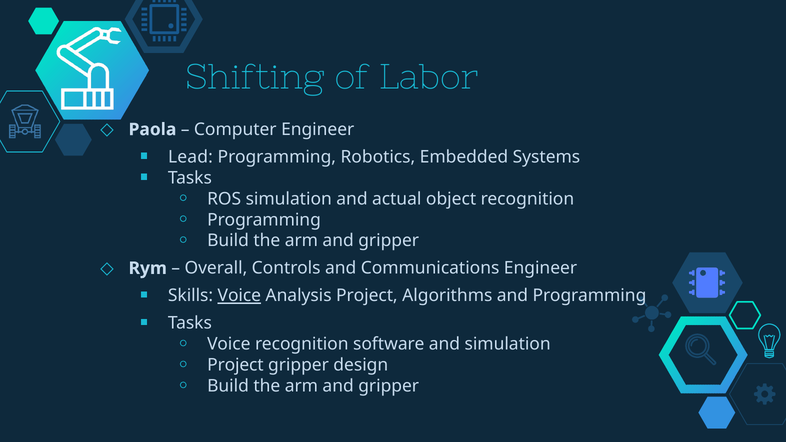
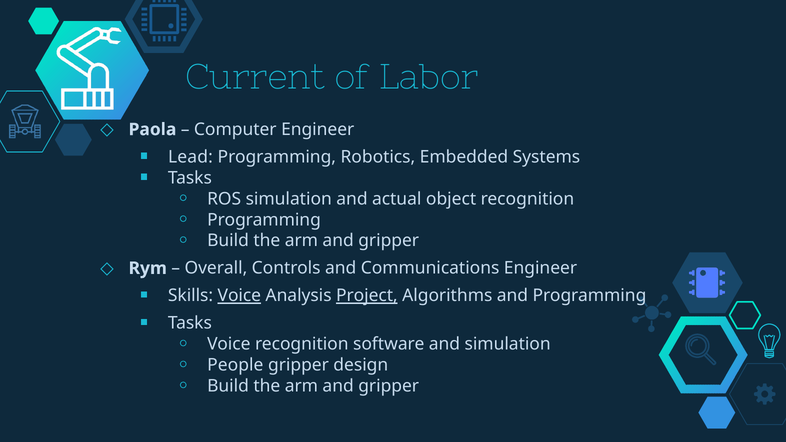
Shifting: Shifting -> Current (255, 77)
Project underline: none -> present (367, 296)
Project: Project -> People (235, 365)
